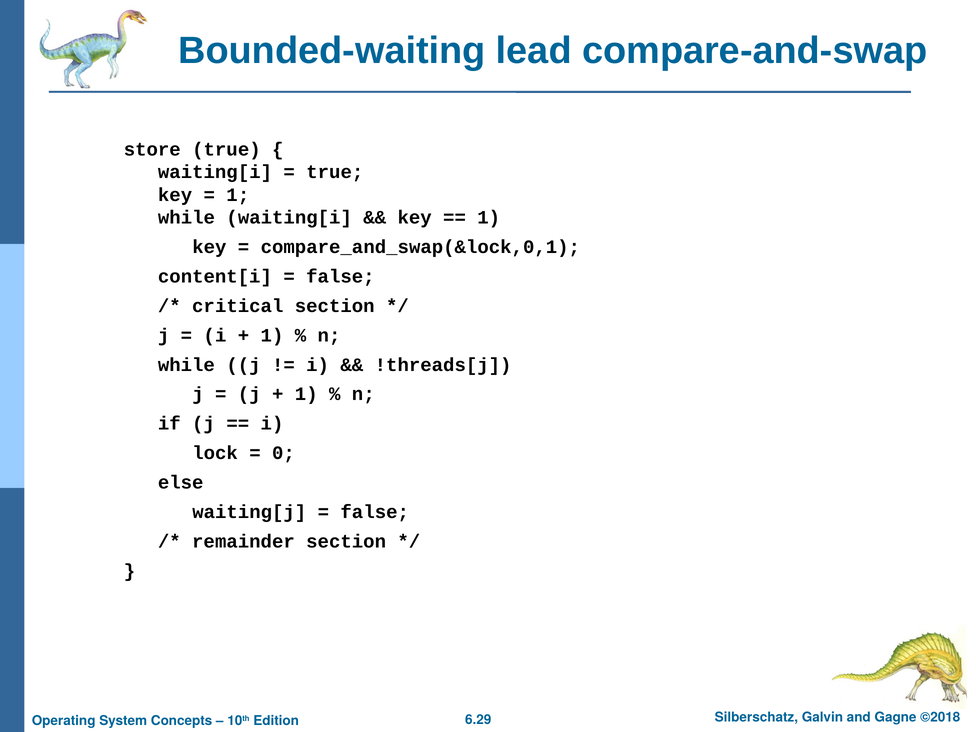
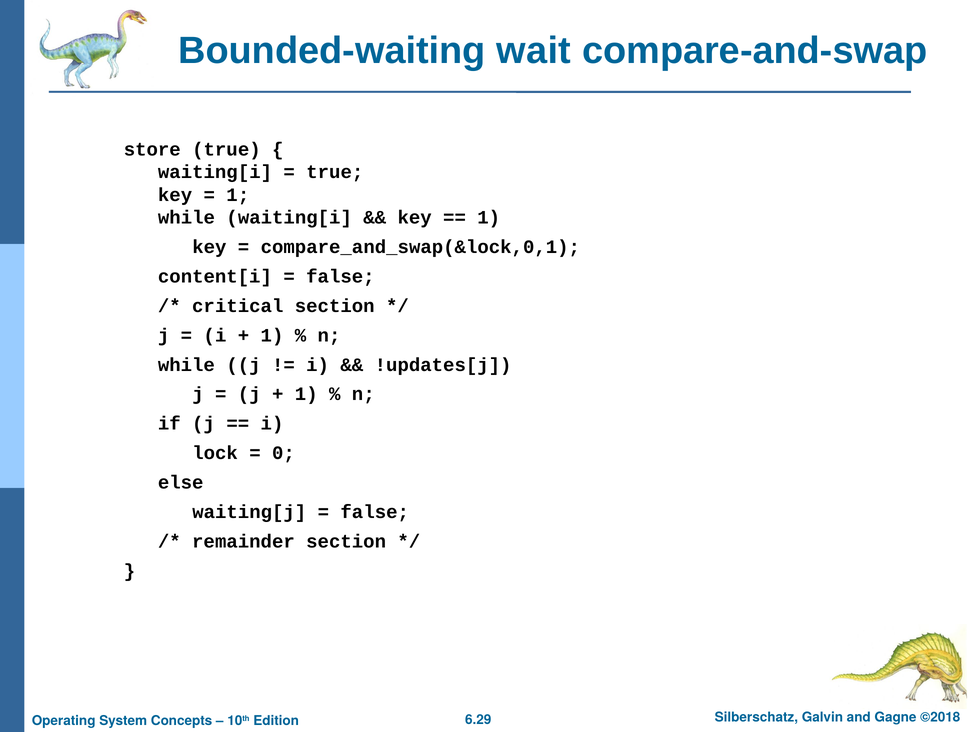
lead: lead -> wait (534, 51)
!threads[j: !threads[j -> !updates[j (443, 365)
